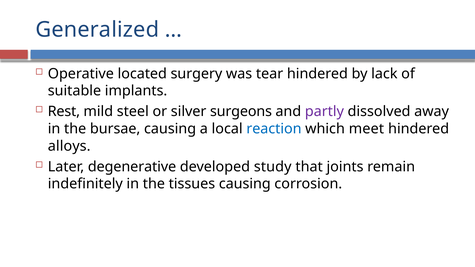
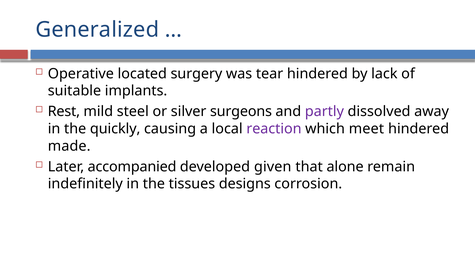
bursae: bursae -> quickly (115, 129)
reaction colour: blue -> purple (274, 129)
alloys: alloys -> made (69, 146)
degenerative: degenerative -> accompanied (132, 167)
study: study -> given (273, 167)
joints: joints -> alone (345, 167)
tissues causing: causing -> designs (245, 184)
